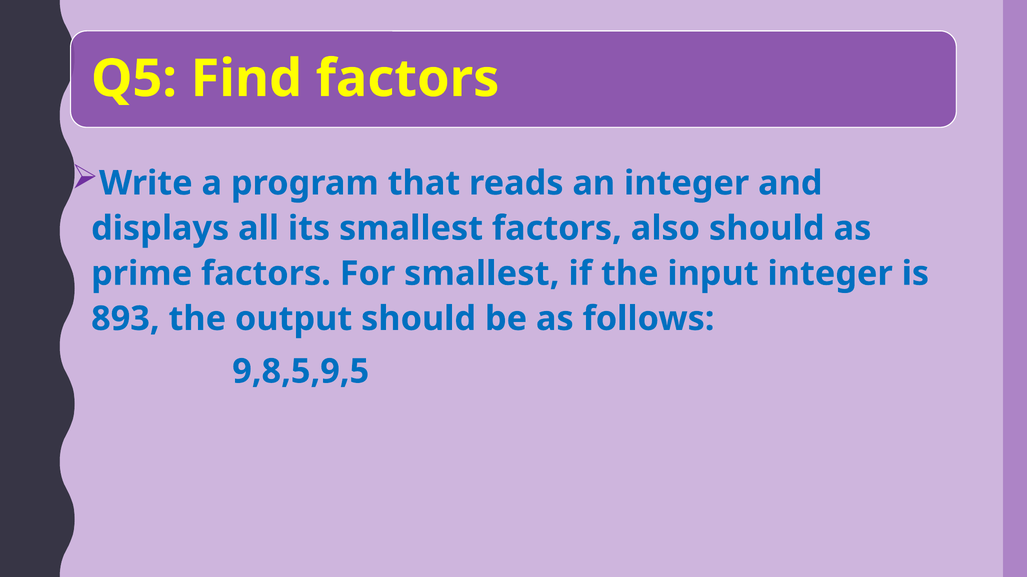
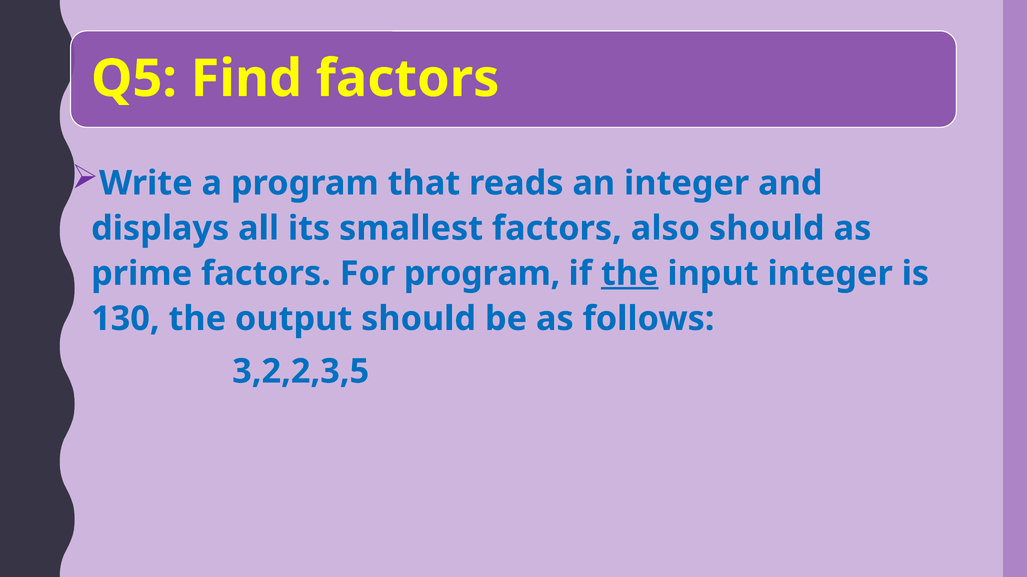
For smallest: smallest -> program (482, 274)
the underline: none -> present (630, 274)
893: 893 -> 130 (125, 319)
9,8,5,9,5: 9,8,5,9,5 -> 3,2,2,3,5 (301, 372)
